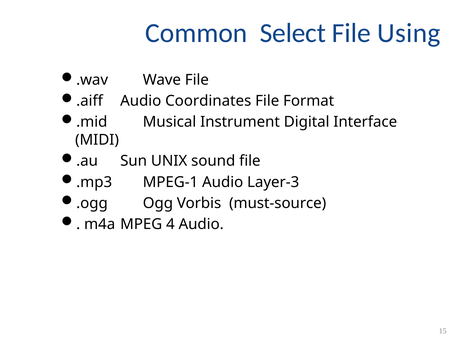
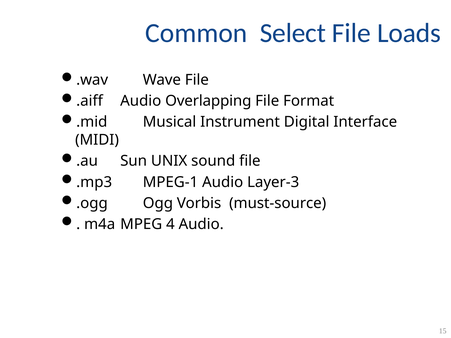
Using: Using -> Loads (409, 33)
Coordinates: Coordinates -> Overlapping (208, 101)
